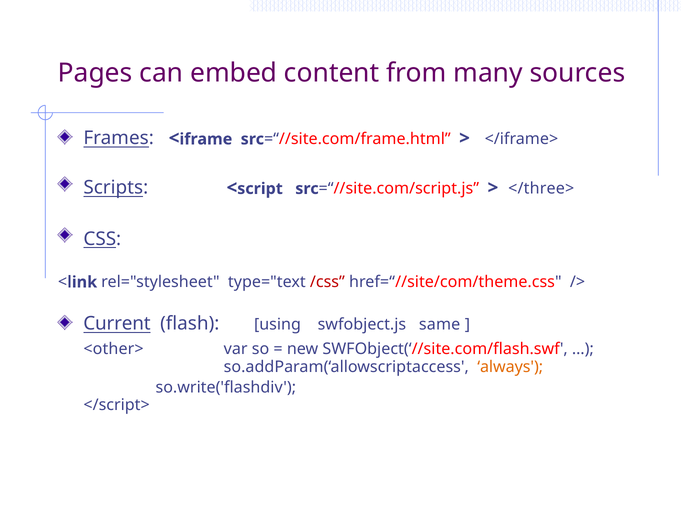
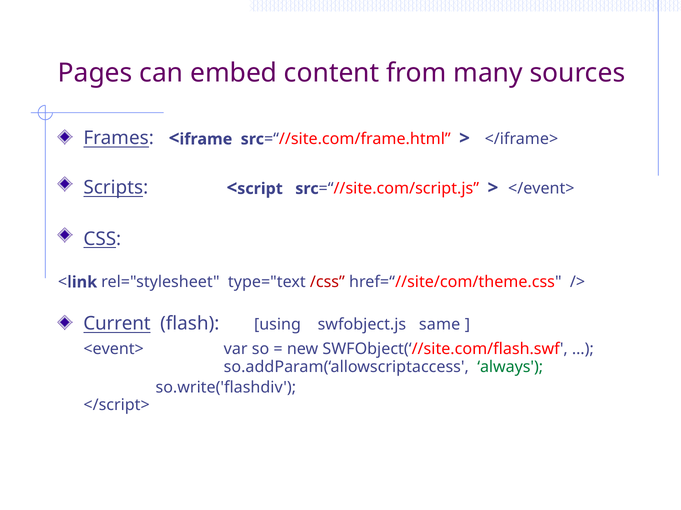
</three>: </three> -> </event> (541, 189)
<other>: <other> -> <event> (114, 349)
always colour: orange -> green (510, 367)
